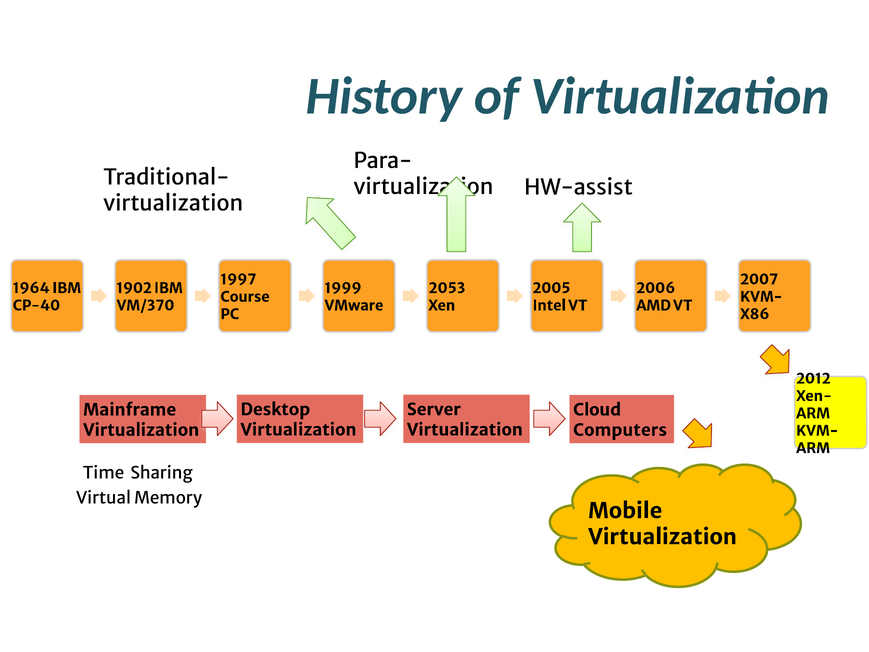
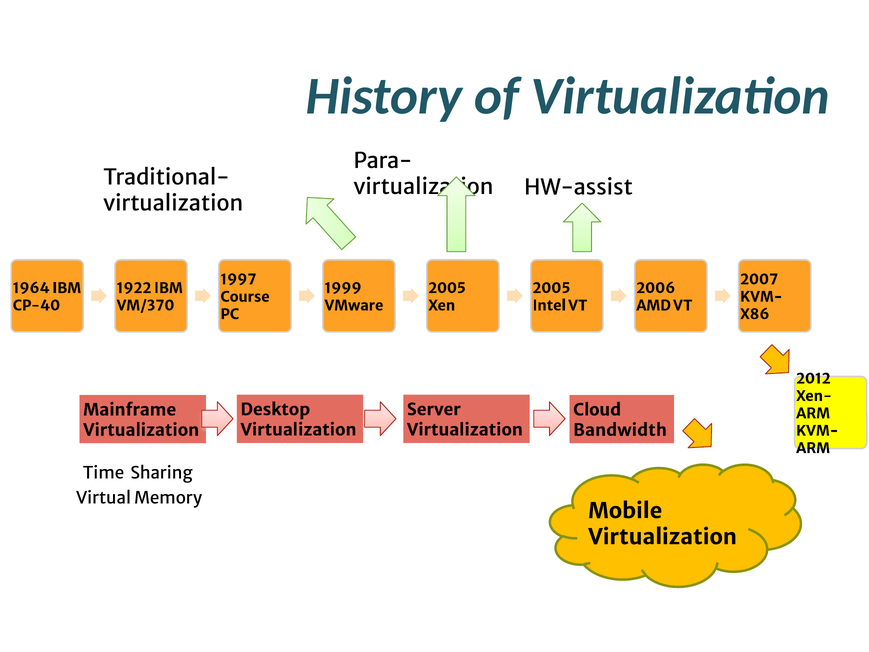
1902: 1902 -> 1922 (134, 288)
2053: 2053 -> 2005 (447, 288)
Computers: Computers -> Bandwidth (620, 430)
